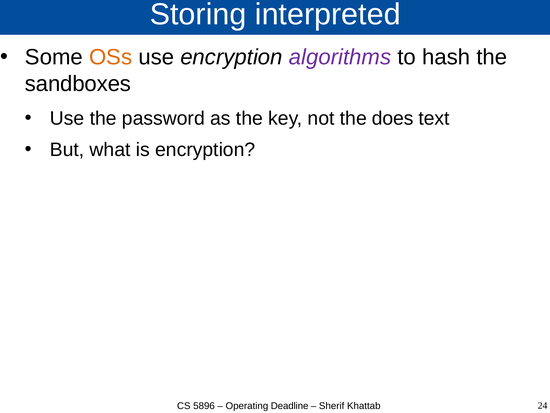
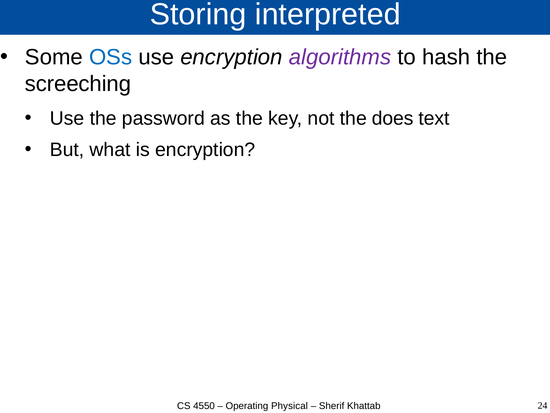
OSs colour: orange -> blue (111, 57)
sandboxes: sandboxes -> screeching (78, 84)
5896: 5896 -> 4550 (204, 405)
Deadline: Deadline -> Physical (290, 405)
